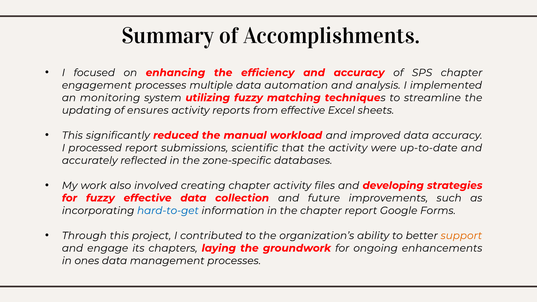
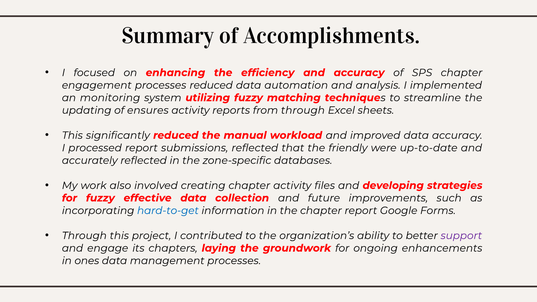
processes multiple: multiple -> reduced (211, 85)
from effective: effective -> through (303, 110)
submissions scientific: scientific -> reflected (255, 148)
the activity: activity -> friendly (348, 148)
support colour: orange -> purple (461, 236)
